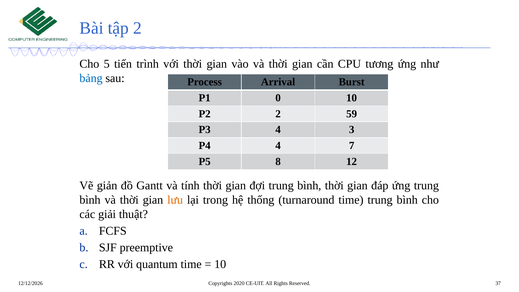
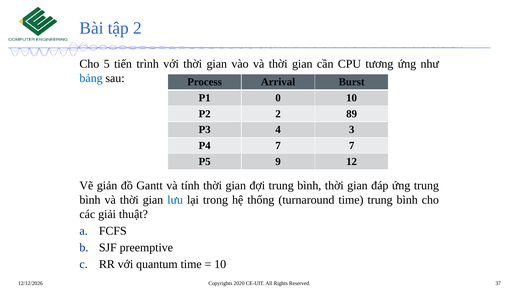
59: 59 -> 89 (352, 114)
P4 4: 4 -> 7 (278, 146)
8: 8 -> 9 (278, 162)
lưu colour: orange -> blue (175, 200)
